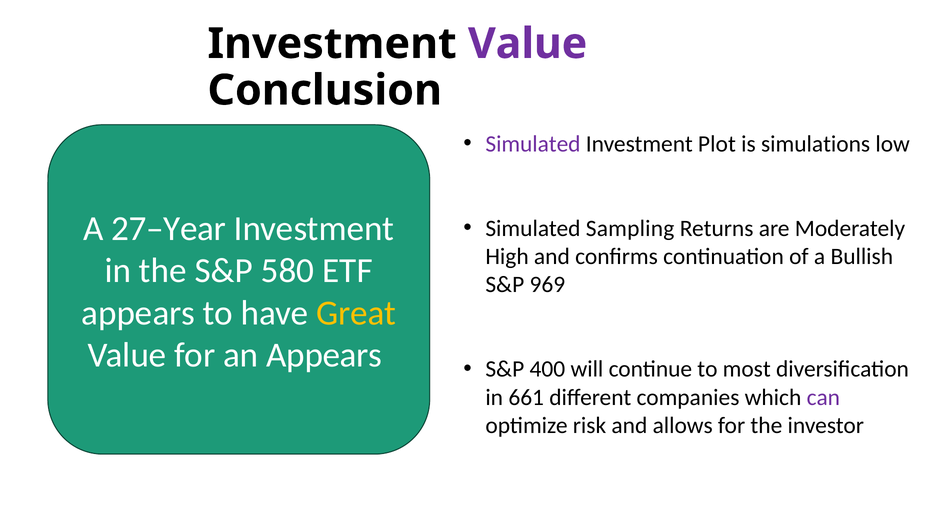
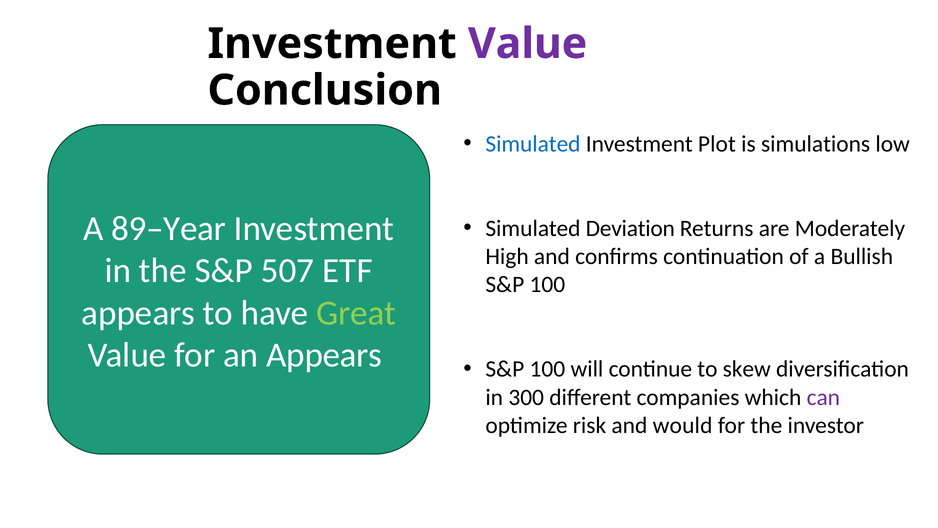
Simulated colour: purple -> blue (533, 144)
27–Year: 27–Year -> 89–Year (169, 228)
Sampling: Sampling -> Deviation (630, 228)
580: 580 -> 507 (288, 271)
969: 969 -> 100 (547, 285)
Great colour: yellow -> light green (356, 313)
400: 400 -> 100 (547, 369)
most: most -> skew (747, 369)
661: 661 -> 300 (526, 397)
allows: allows -> would (683, 425)
